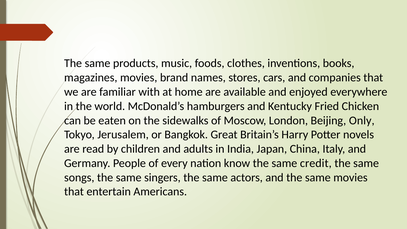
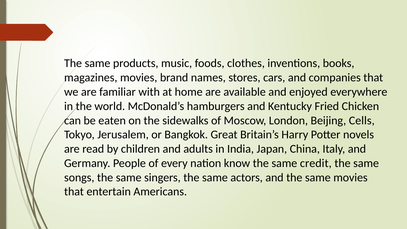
Only: Only -> Cells (362, 120)
